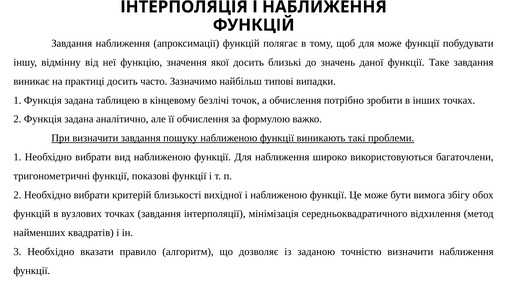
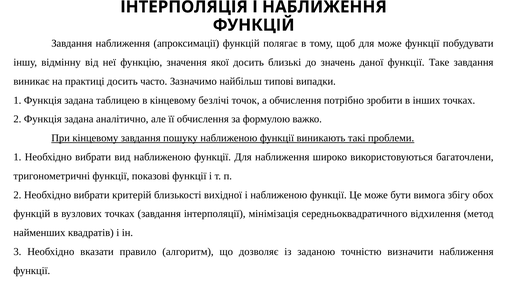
При визначити: визначити -> кінцевому (95, 138)
